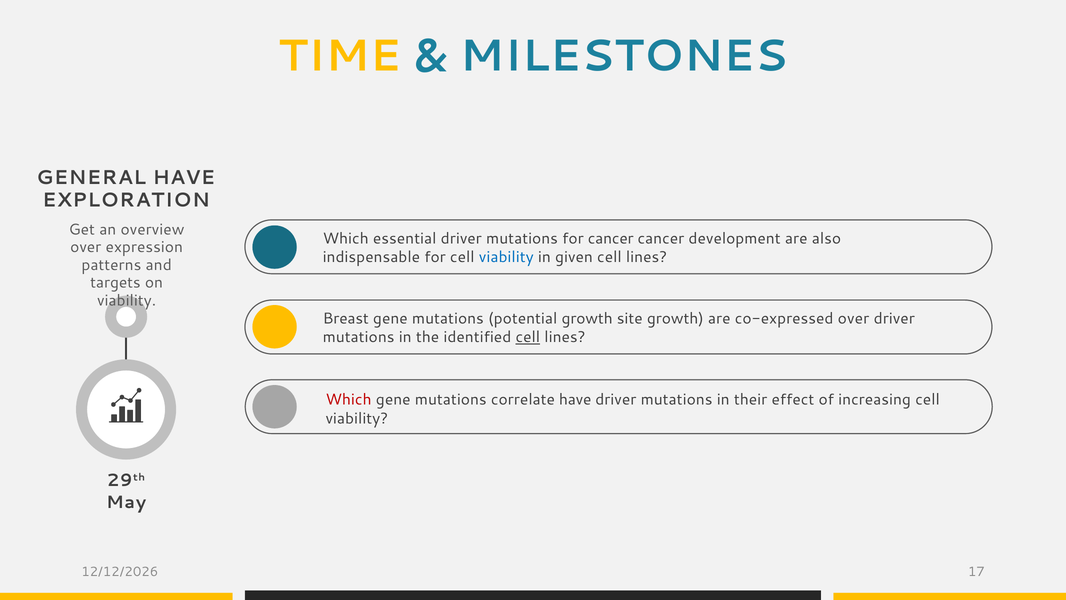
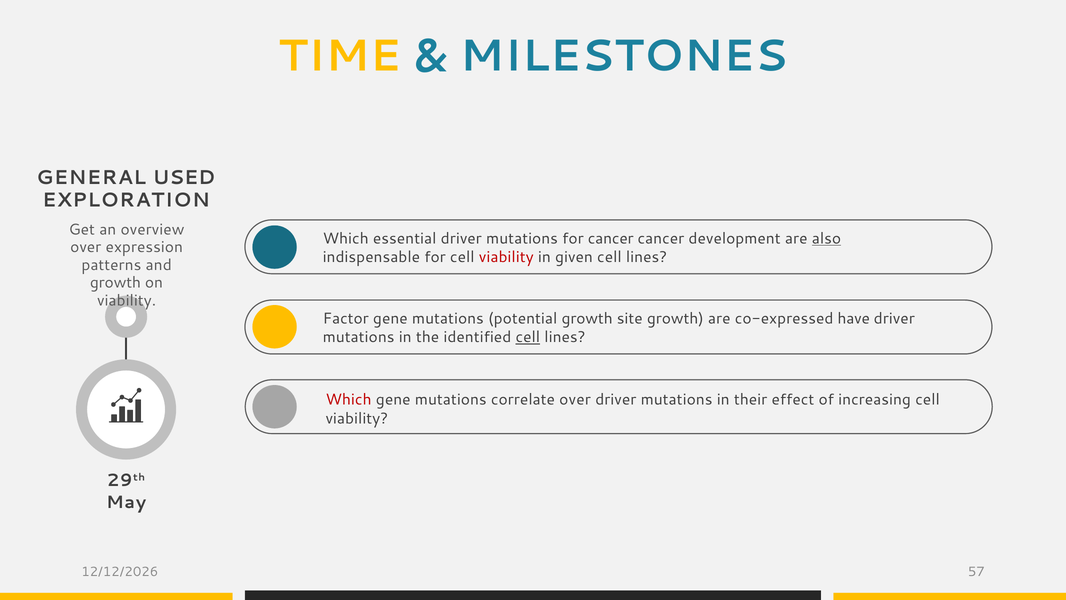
GENERAL HAVE: HAVE -> USED (184, 178)
also underline: none -> present (826, 238)
viability colour: blue -> red (506, 257)
targets: targets -> growth (115, 282)
Breast: Breast -> Factor (346, 318)
co-expressed over: over -> have (854, 318)
correlate have: have -> over (575, 400)
17: 17 -> 57 (976, 571)
